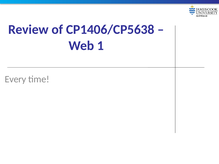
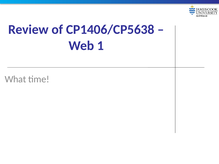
Every: Every -> What (15, 79)
